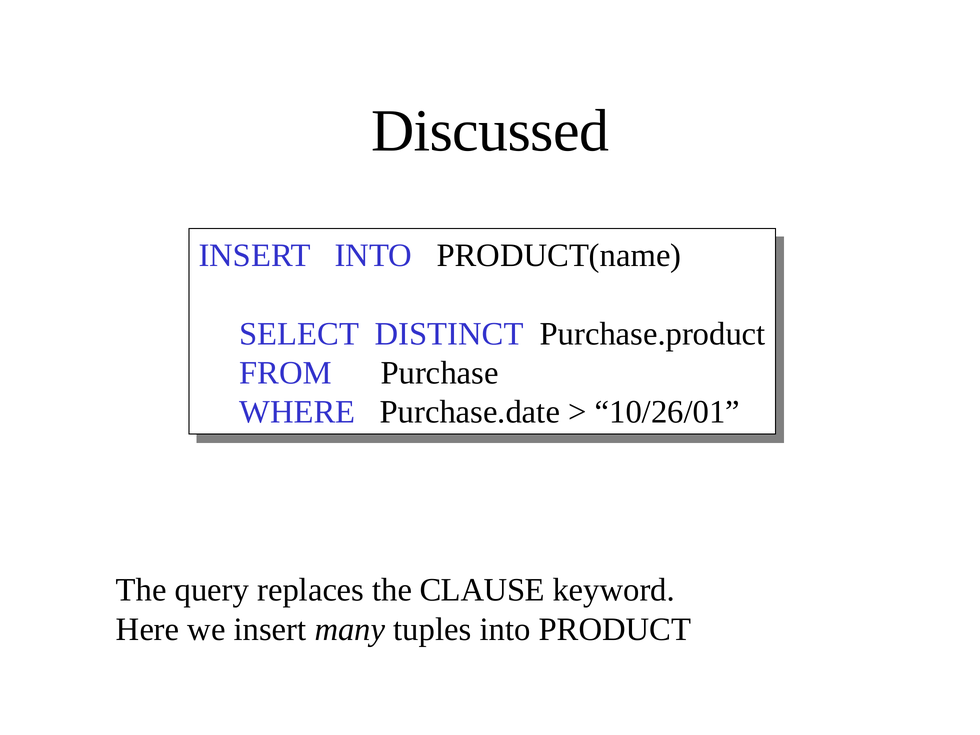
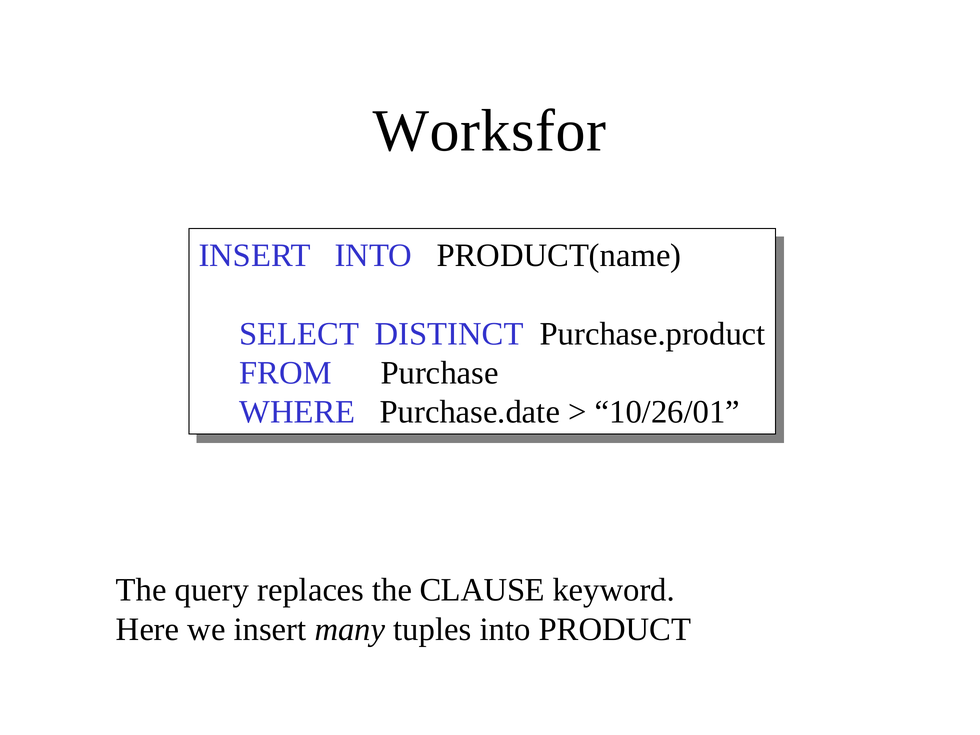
Discussed: Discussed -> Worksfor (489, 131)
